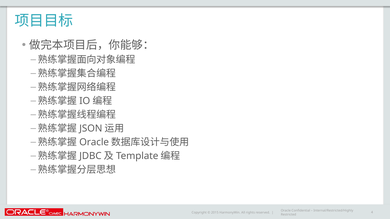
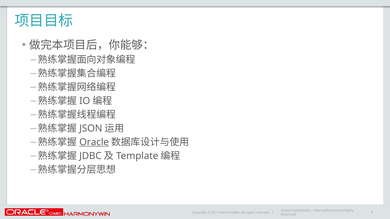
Oracle underline: none -> present (94, 142)
